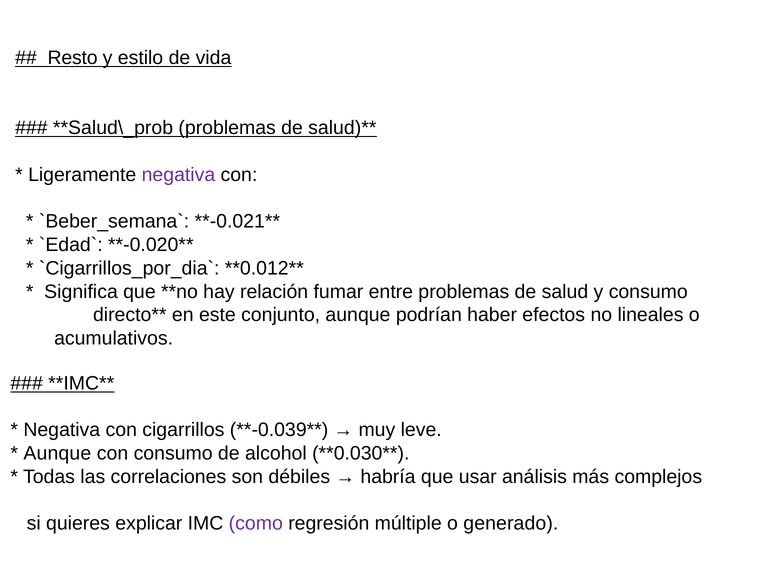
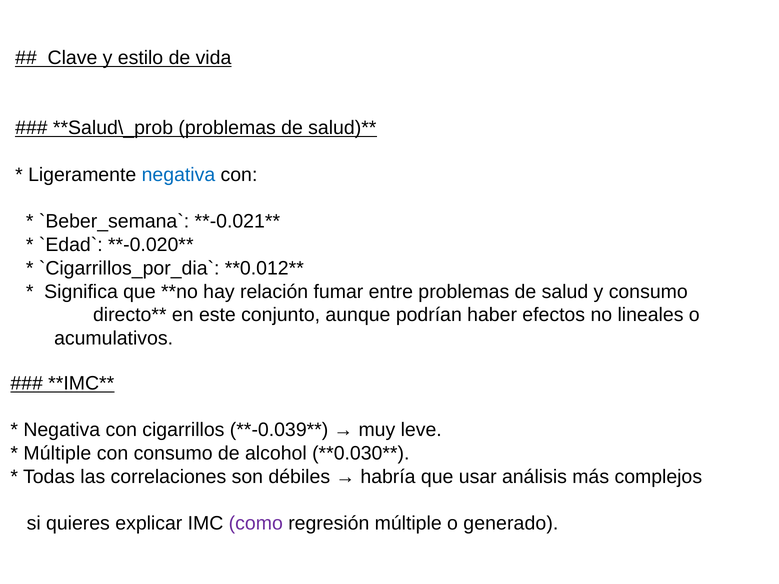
Resto: Resto -> Clave (72, 58)
negativa colour: purple -> blue (178, 175)
Aunque: Aunque -> Múltiple (57, 454)
